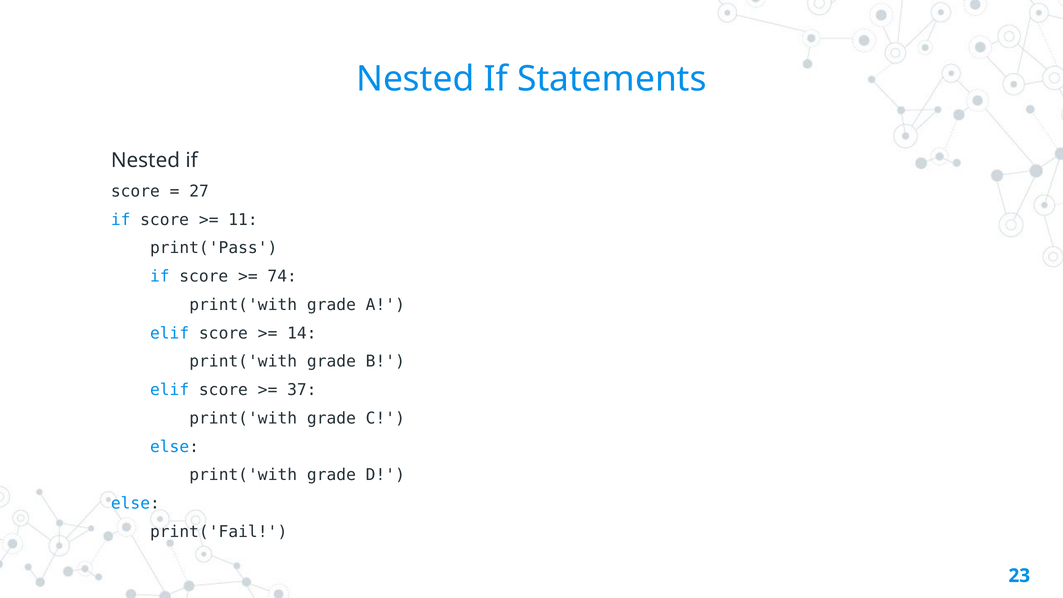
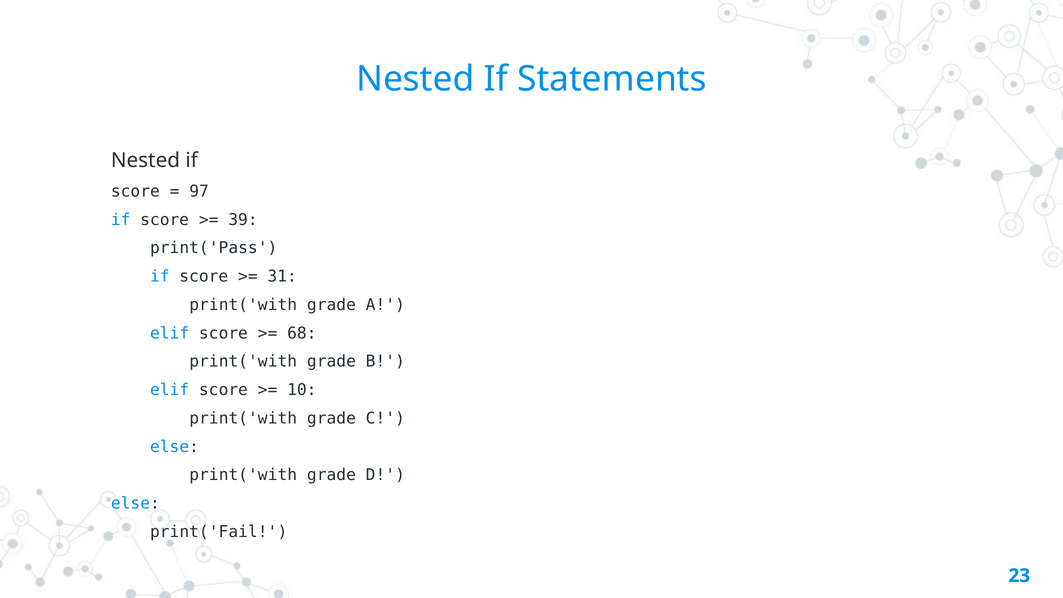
27: 27 -> 97 (199, 191)
11: 11 -> 39 (243, 220)
74: 74 -> 31 (282, 276)
14: 14 -> 68 (302, 333)
37: 37 -> 10 (302, 390)
